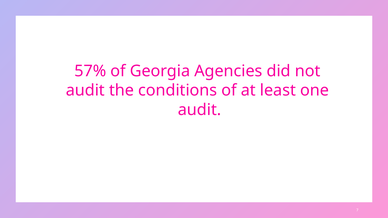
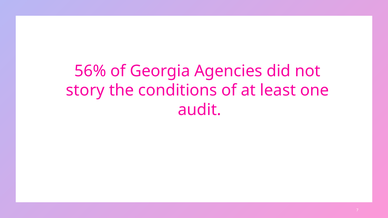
57%: 57% -> 56% (90, 71)
audit: audit -> story (85, 90)
